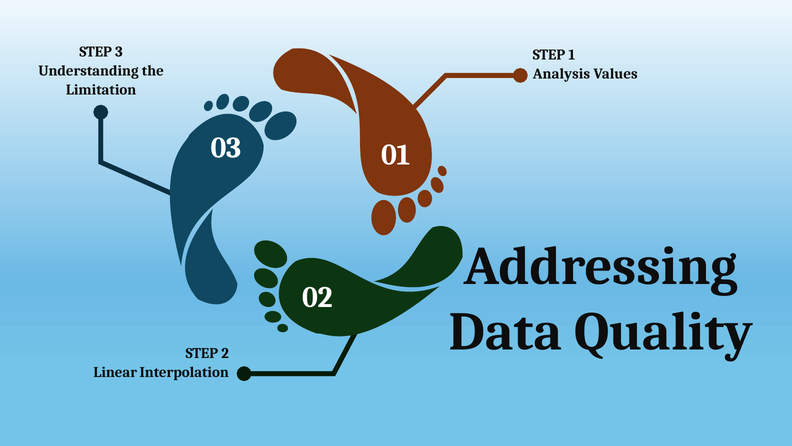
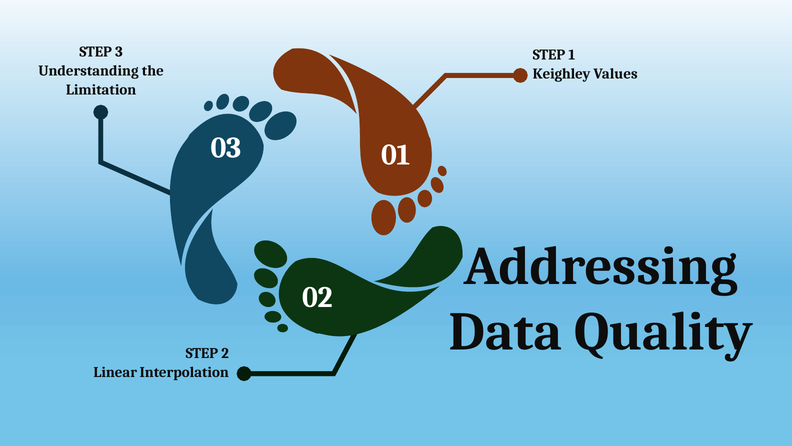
Analysis: Analysis -> Keighley (562, 74)
